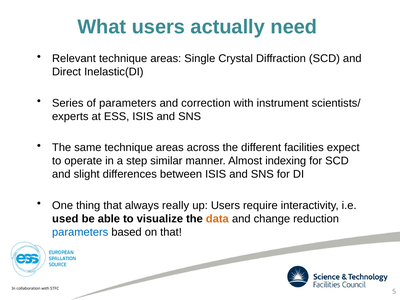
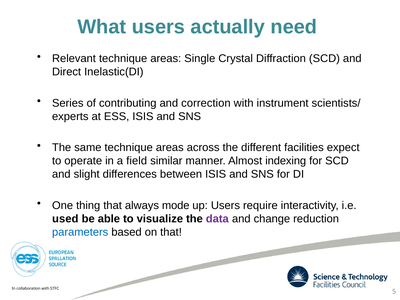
of parameters: parameters -> contributing (128, 103)
step: step -> field (137, 161)
really: really -> mode (176, 205)
data colour: orange -> purple (217, 219)
